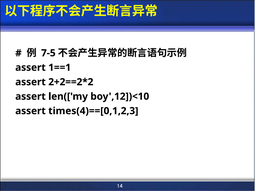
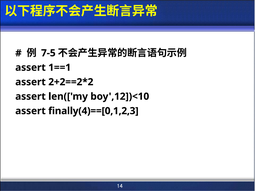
times(4)==[0,1,2,3: times(4)==[0,1,2,3 -> finally(4)==[0,1,2,3 (93, 111)
